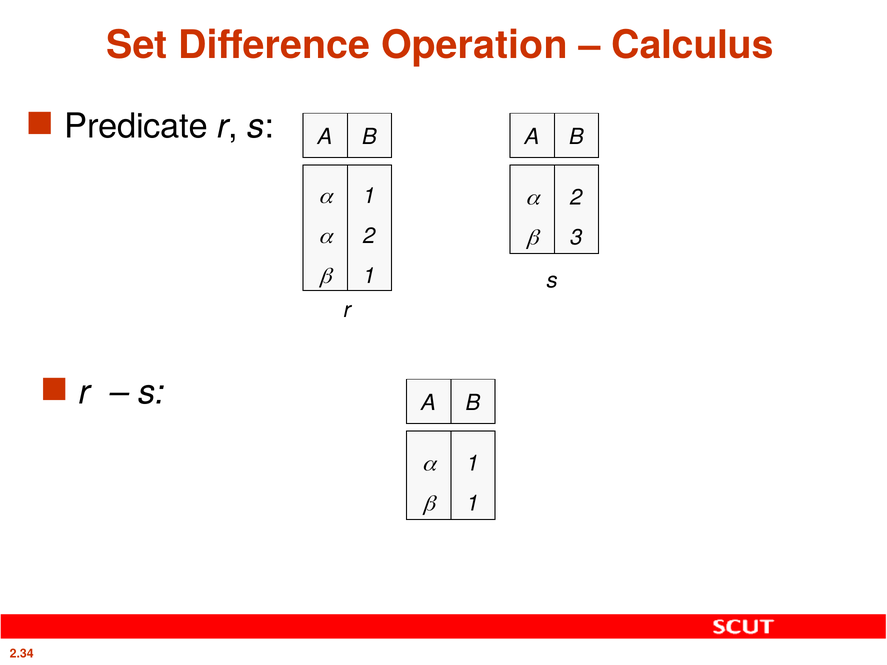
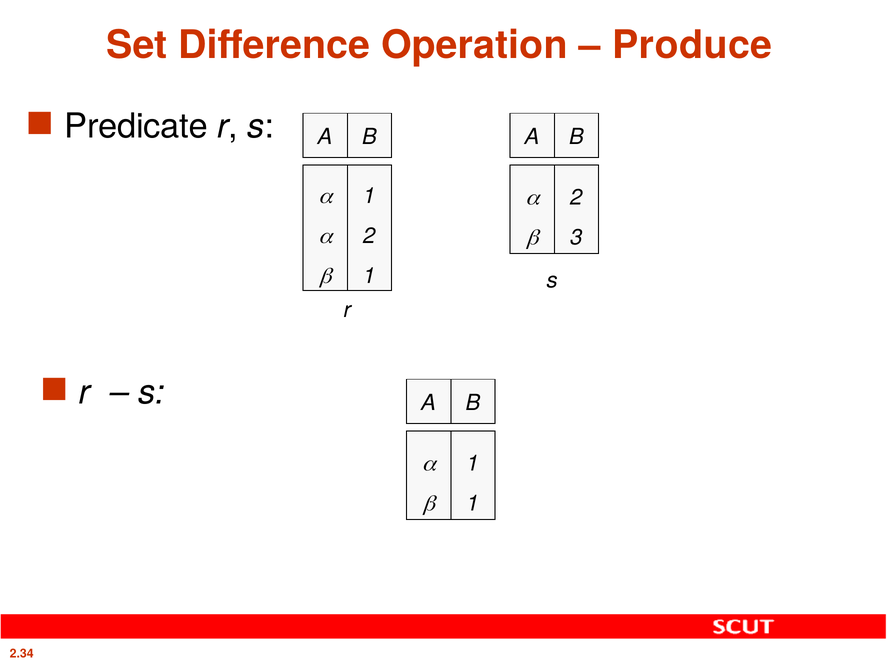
Calculus: Calculus -> Produce (692, 45)
